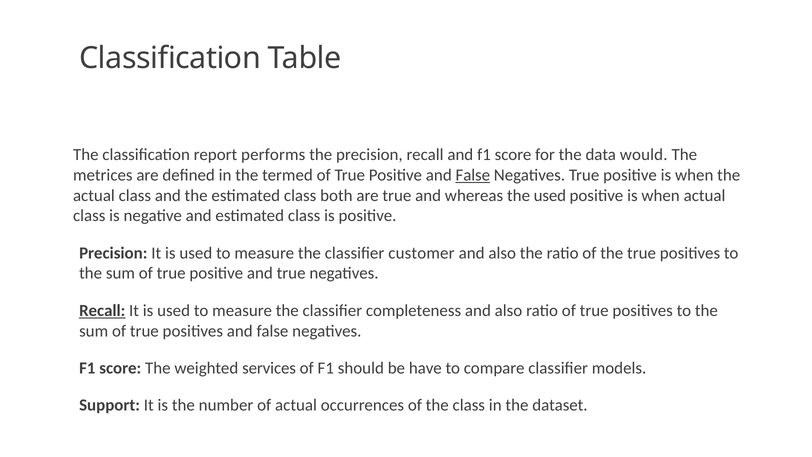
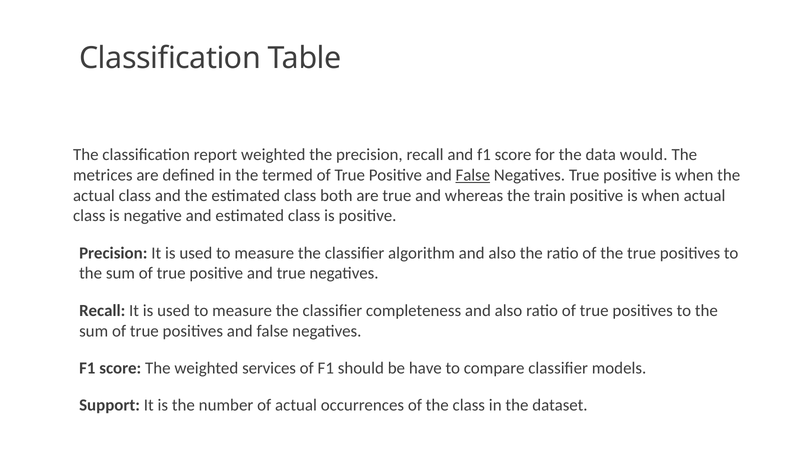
report performs: performs -> weighted (273, 155)
the used: used -> train (550, 195)
customer: customer -> algorithm (422, 253)
Recall underline: present -> none (102, 310)
